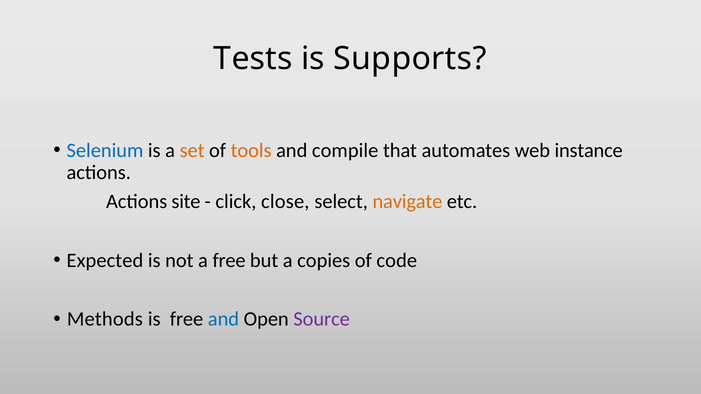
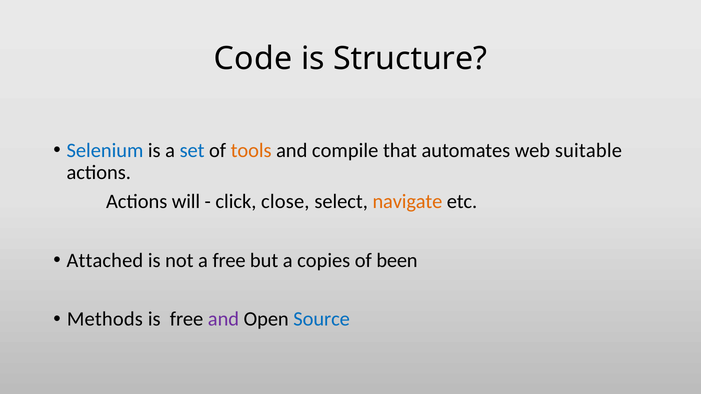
Tests: Tests -> Code (253, 59)
Supports: Supports -> Structure (410, 59)
set colour: orange -> blue (192, 150)
instance: instance -> suitable (588, 150)
site: site -> will (186, 202)
Expected: Expected -> Attached (105, 261)
code: code -> been (397, 261)
and colour: blue -> purple (223, 319)
Source colour: purple -> blue (322, 319)
